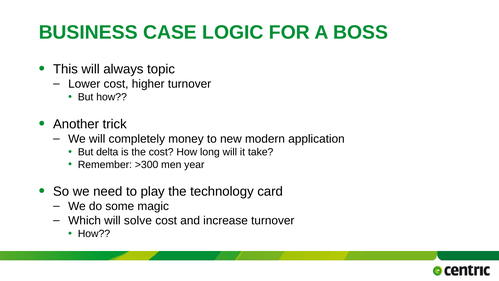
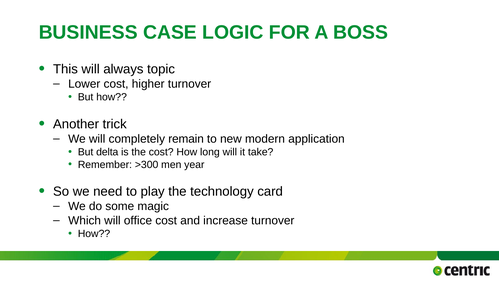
money: money -> remain (186, 139)
solve: solve -> office (138, 220)
